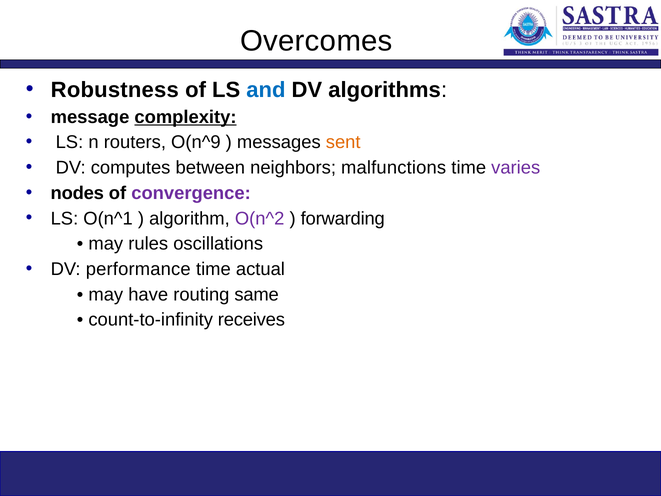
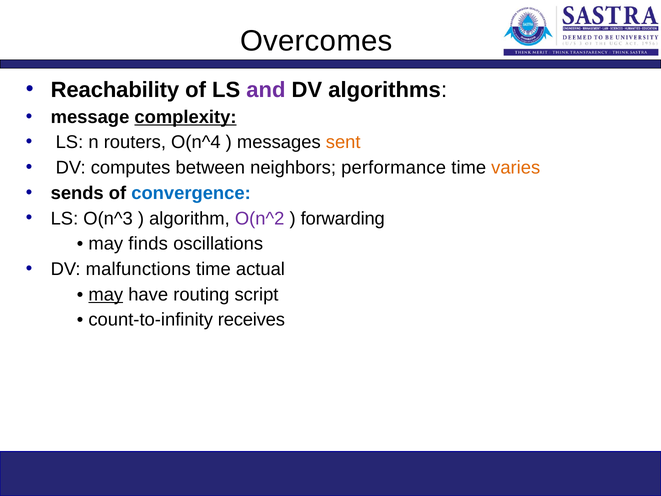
Robustness: Robustness -> Reachability (115, 90)
and colour: blue -> purple (266, 90)
O(n^9: O(n^9 -> O(n^4 (196, 142)
malfunctions: malfunctions -> performance (394, 168)
varies colour: purple -> orange (516, 168)
nodes: nodes -> sends (77, 193)
convergence colour: purple -> blue (191, 193)
O(n^1: O(n^1 -> O(n^3 (108, 218)
rules: rules -> finds (148, 244)
performance: performance -> malfunctions (138, 269)
may underline: none -> present (106, 294)
same: same -> script (256, 294)
